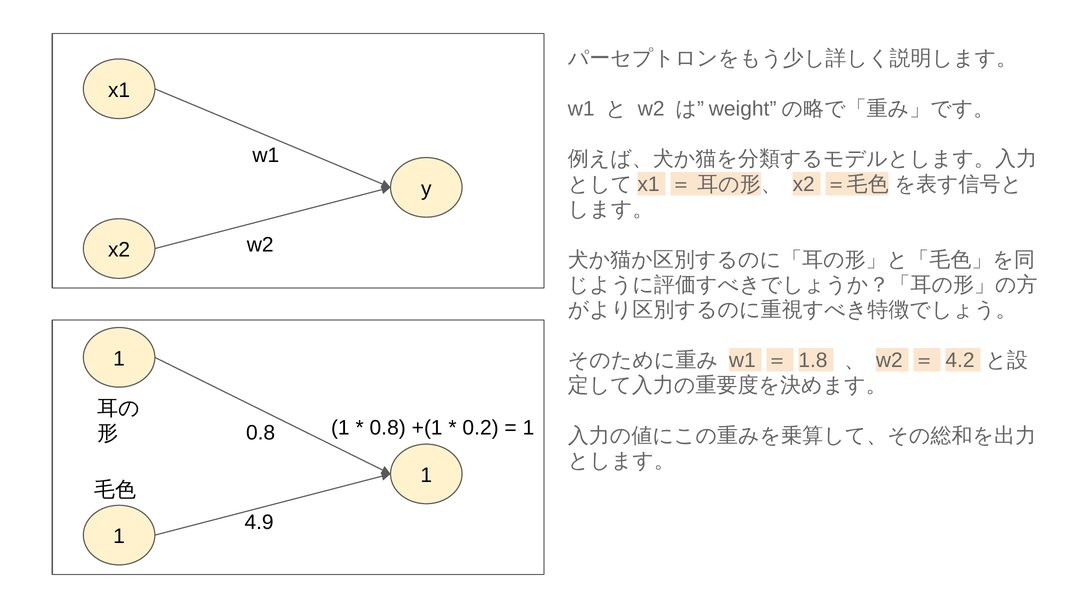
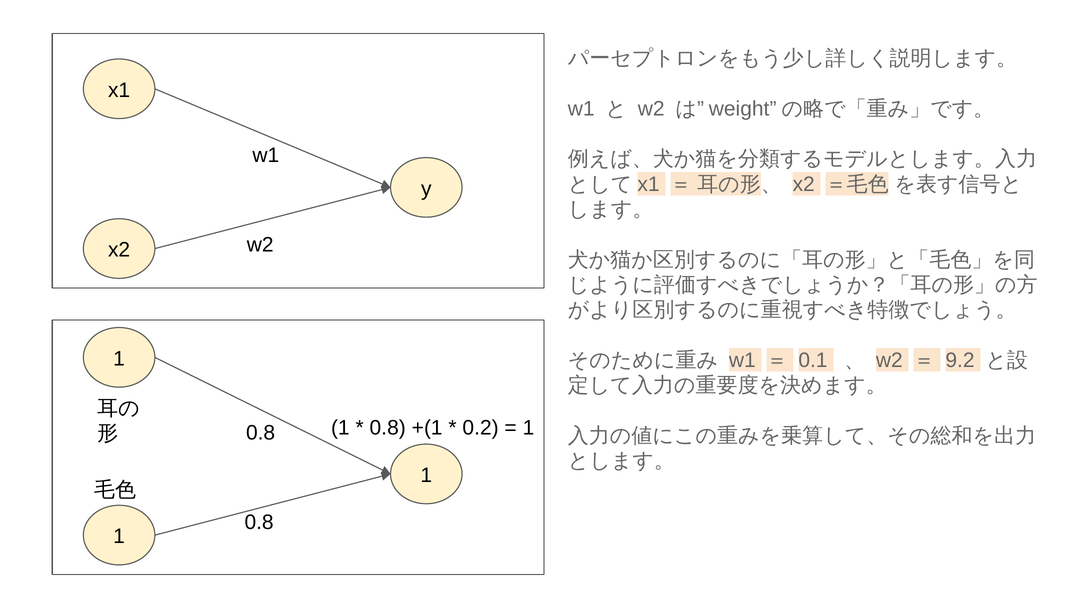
1.8: 1.8 -> 0.1 (813, 360)
4.2: 4.2 -> 9.2 (960, 360)
4.9: 4.9 -> 0.8 (259, 523)
